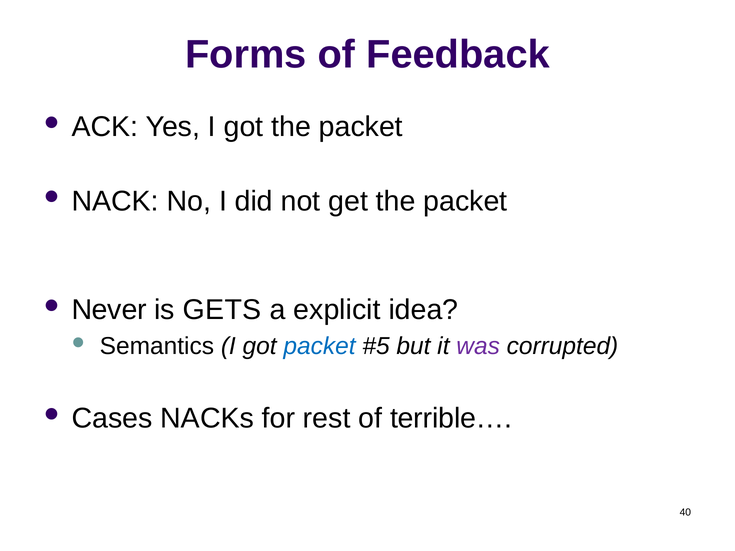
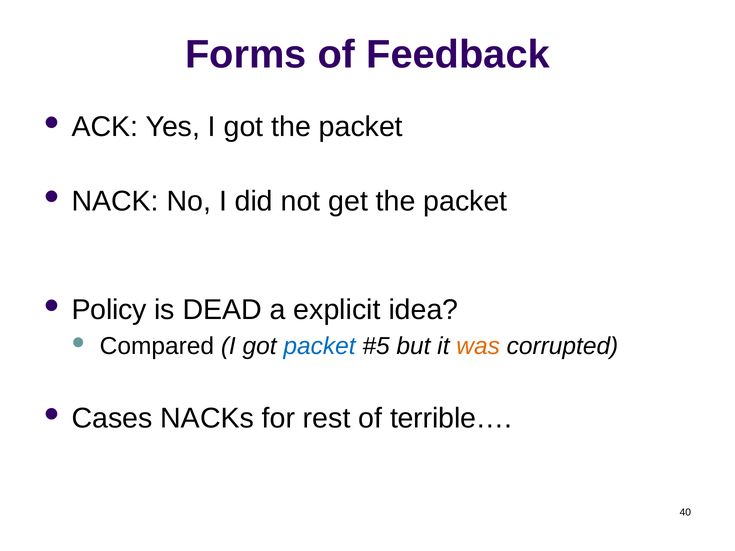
Never: Never -> Policy (109, 310)
GETS: GETS -> DEAD (222, 310)
Semantics: Semantics -> Compared (157, 346)
was colour: purple -> orange (478, 346)
